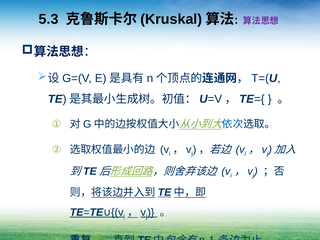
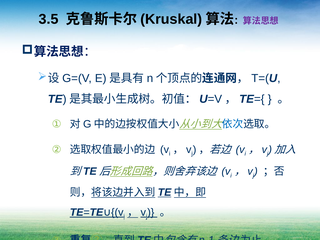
5.3: 5.3 -> 3.5 (49, 19)
